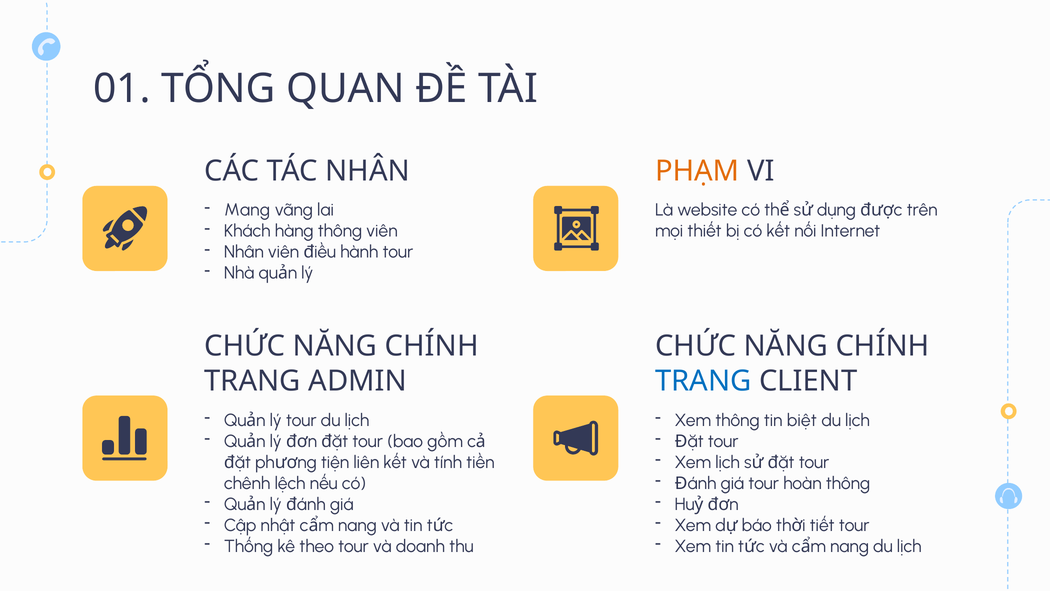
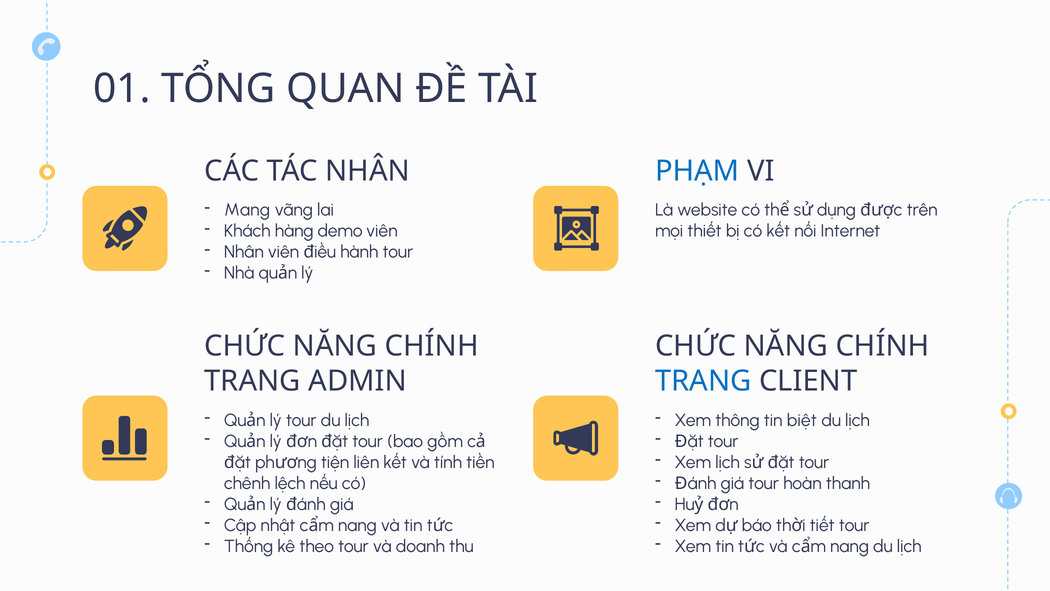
PHẠM colour: orange -> blue (697, 171)
hàng thông: thông -> demo (340, 231)
hoàn thông: thông -> thanh (848, 483)
